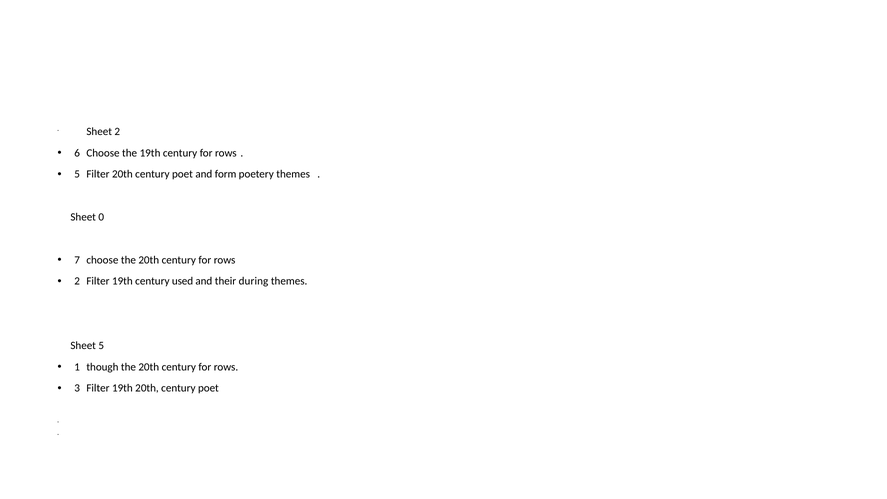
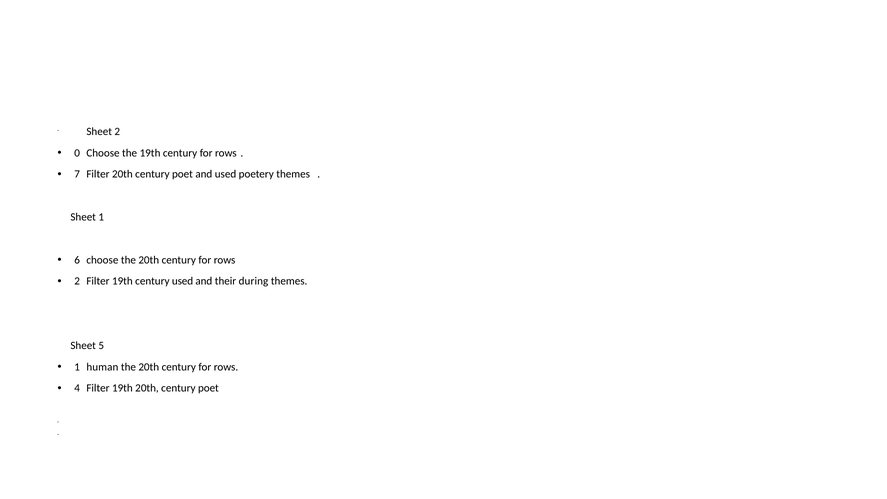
6: 6 -> 0 (77, 153)
5: 5 -> 7 (77, 174)
and form: form -> used (226, 174)
Sheet 0: 0 -> 1 (101, 217)
7: 7 -> 6 (77, 260)
though: though -> human (102, 367)
3: 3 -> 4 (77, 388)
